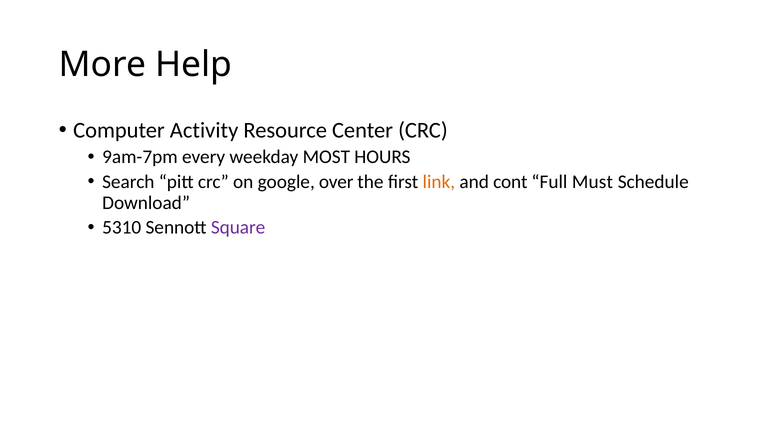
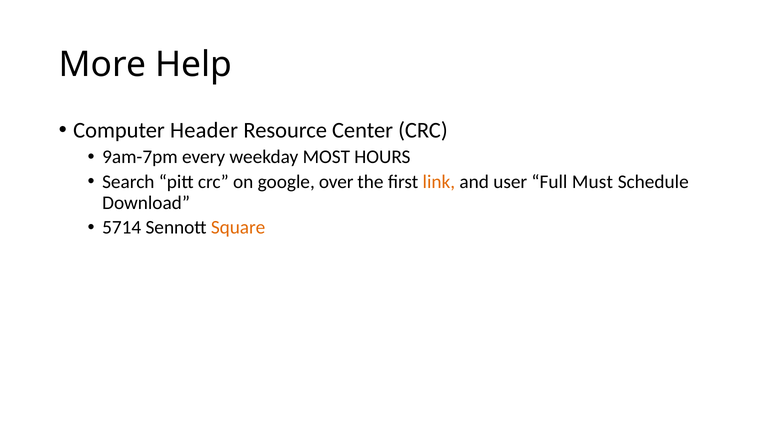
Activity: Activity -> Header (204, 130)
cont: cont -> user (510, 182)
5310: 5310 -> 5714 (122, 227)
Square colour: purple -> orange (238, 227)
